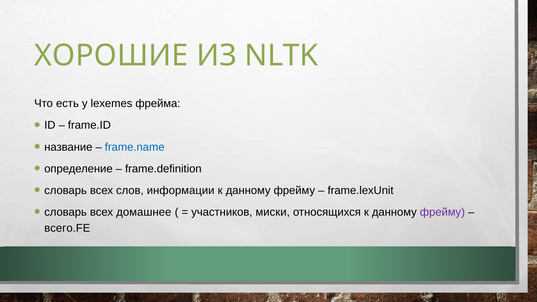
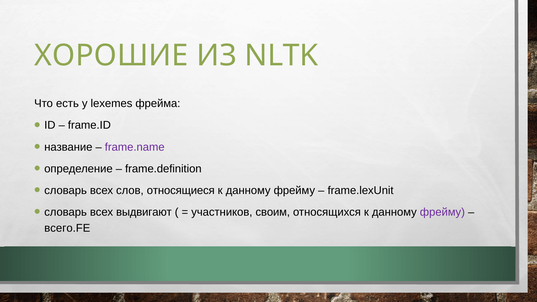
frame.name colour: blue -> purple (135, 147)
информации: информации -> относящиеся (181, 190)
домашнее: домашнее -> выдвигают (144, 212)
миски: миски -> своим (273, 212)
